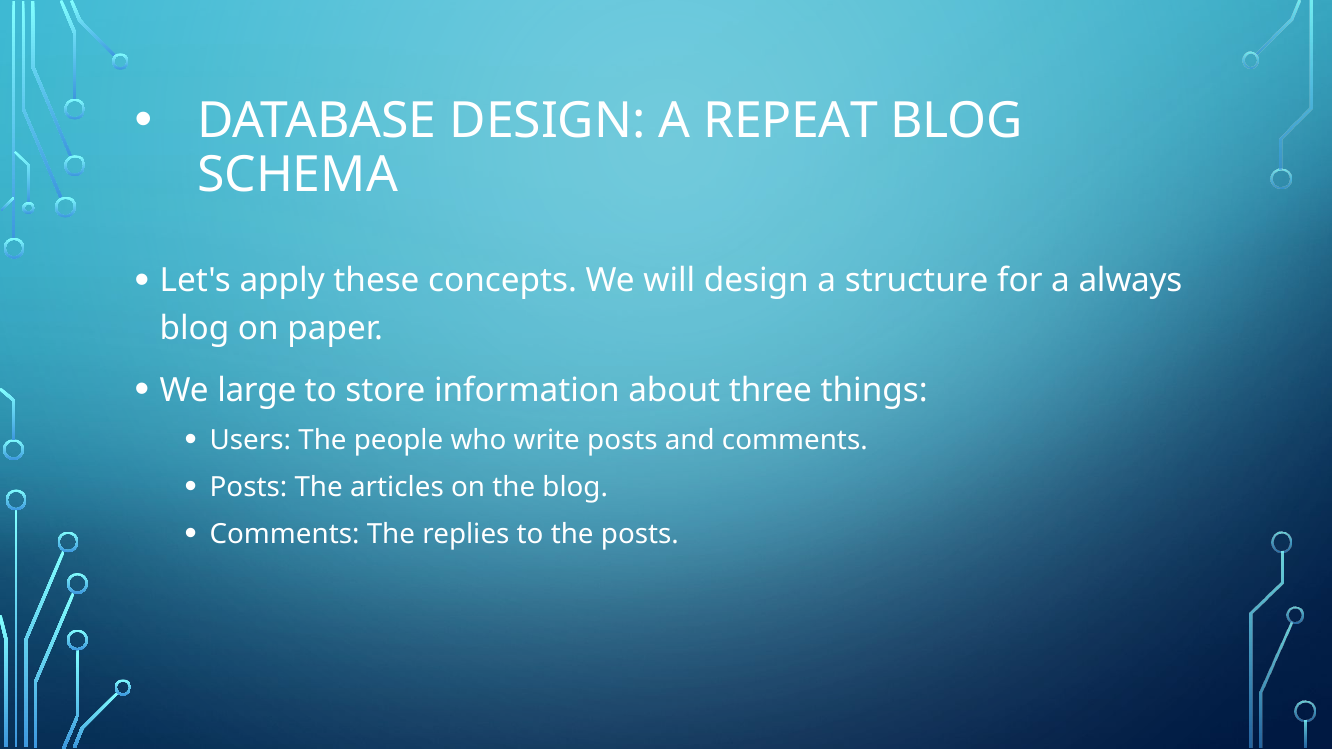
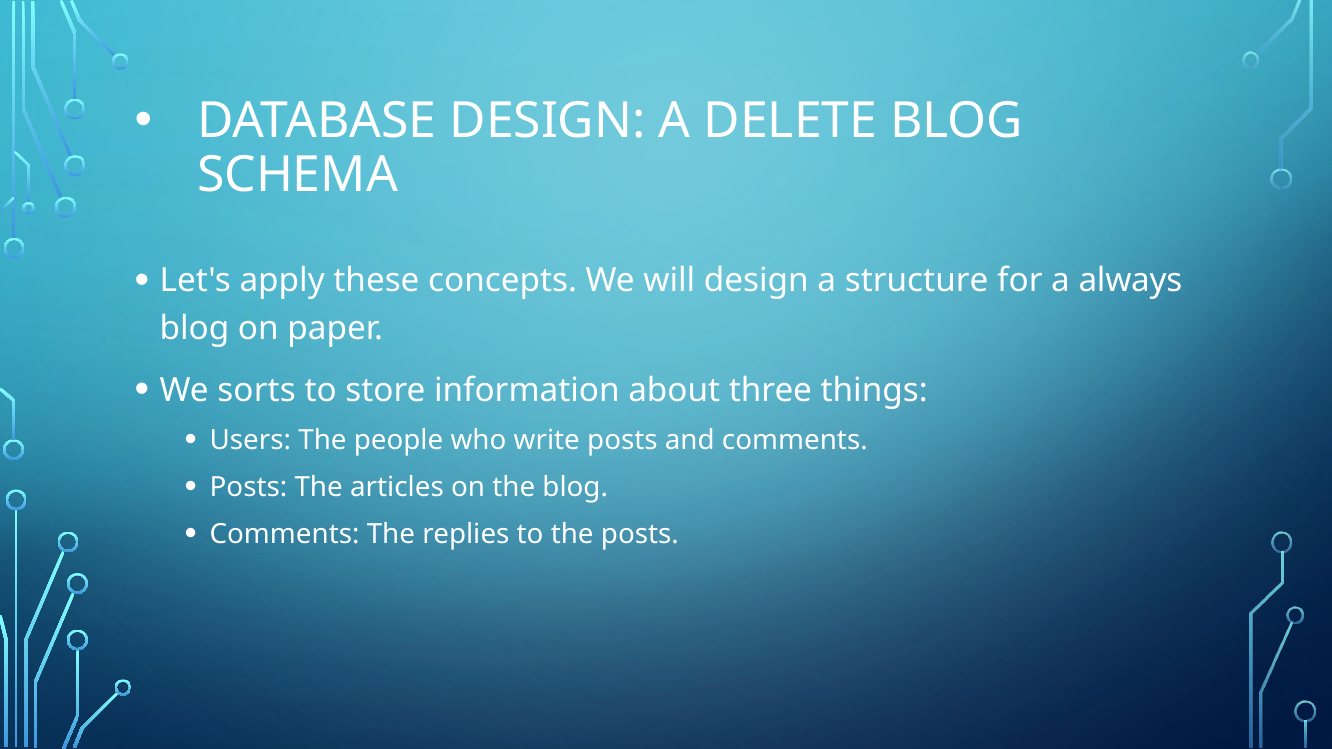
REPEAT: REPEAT -> DELETE (790, 121)
large: large -> sorts (257, 391)
